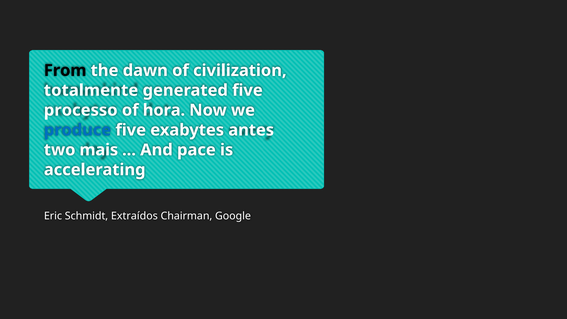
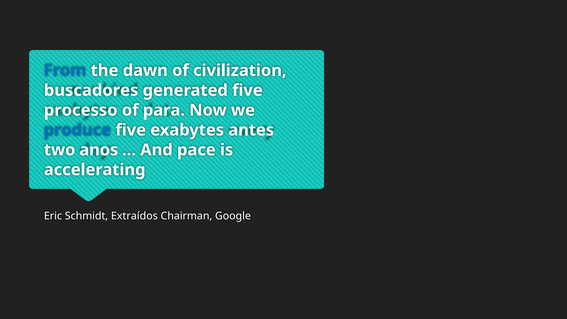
From colour: black -> blue (65, 70)
totalmente: totalmente -> buscadores (91, 90)
hora: hora -> para (164, 110)
mais: mais -> anos (99, 150)
